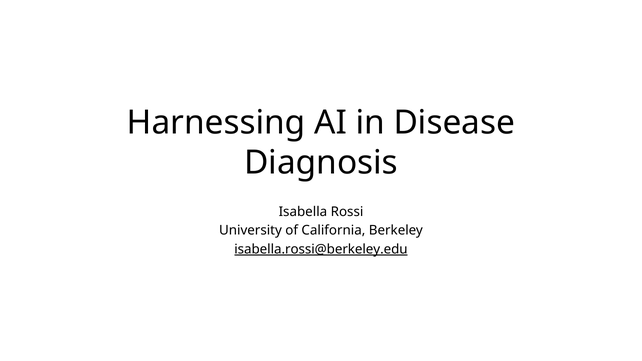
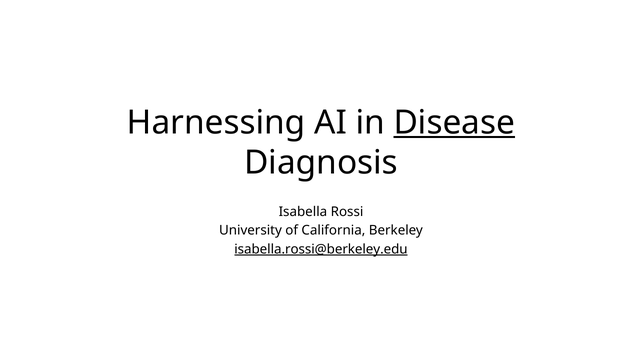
Disease underline: none -> present (454, 123)
